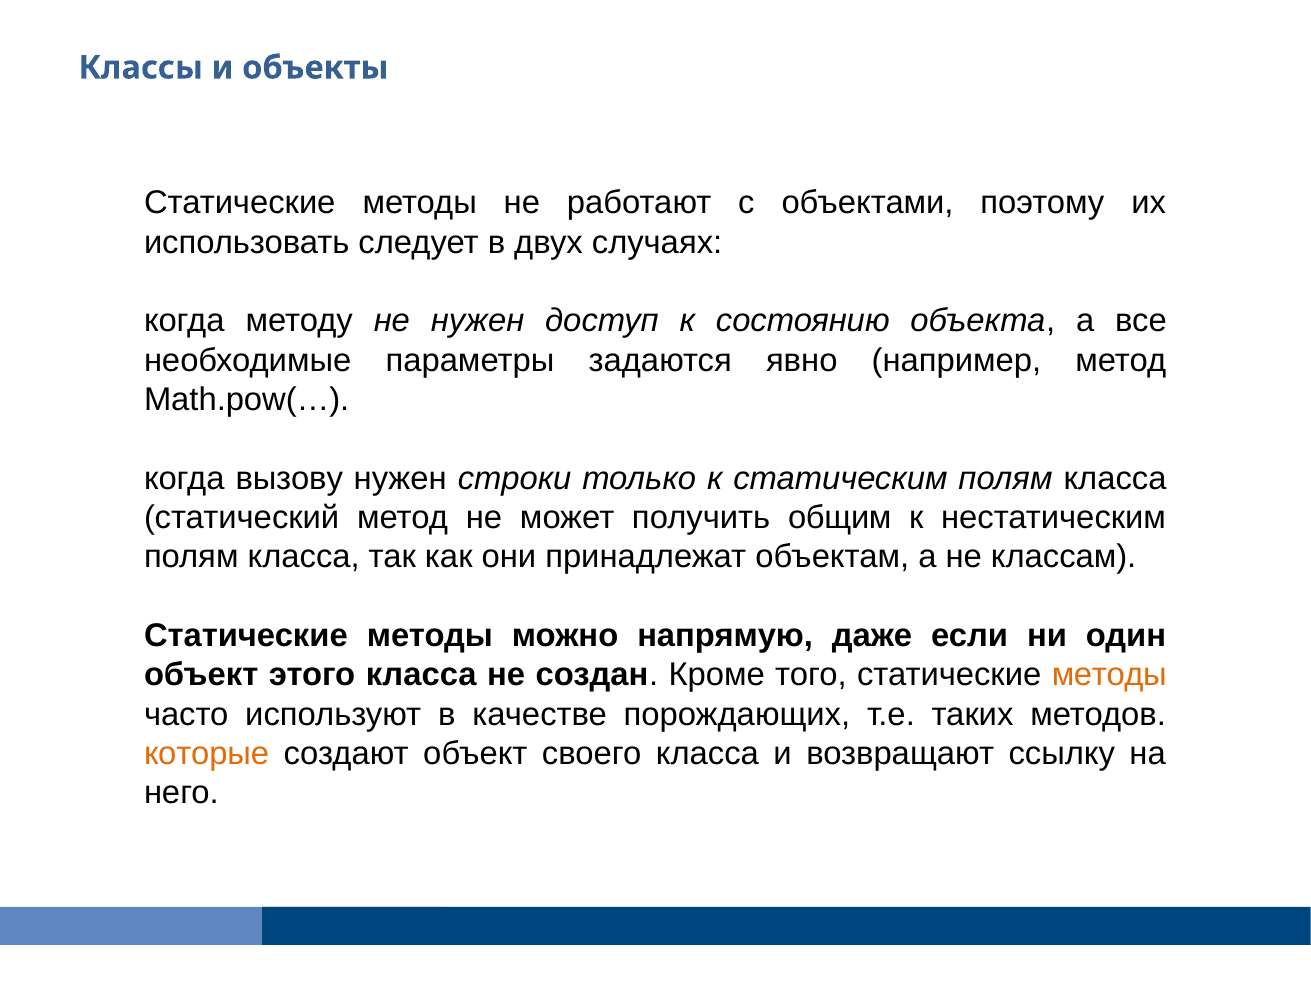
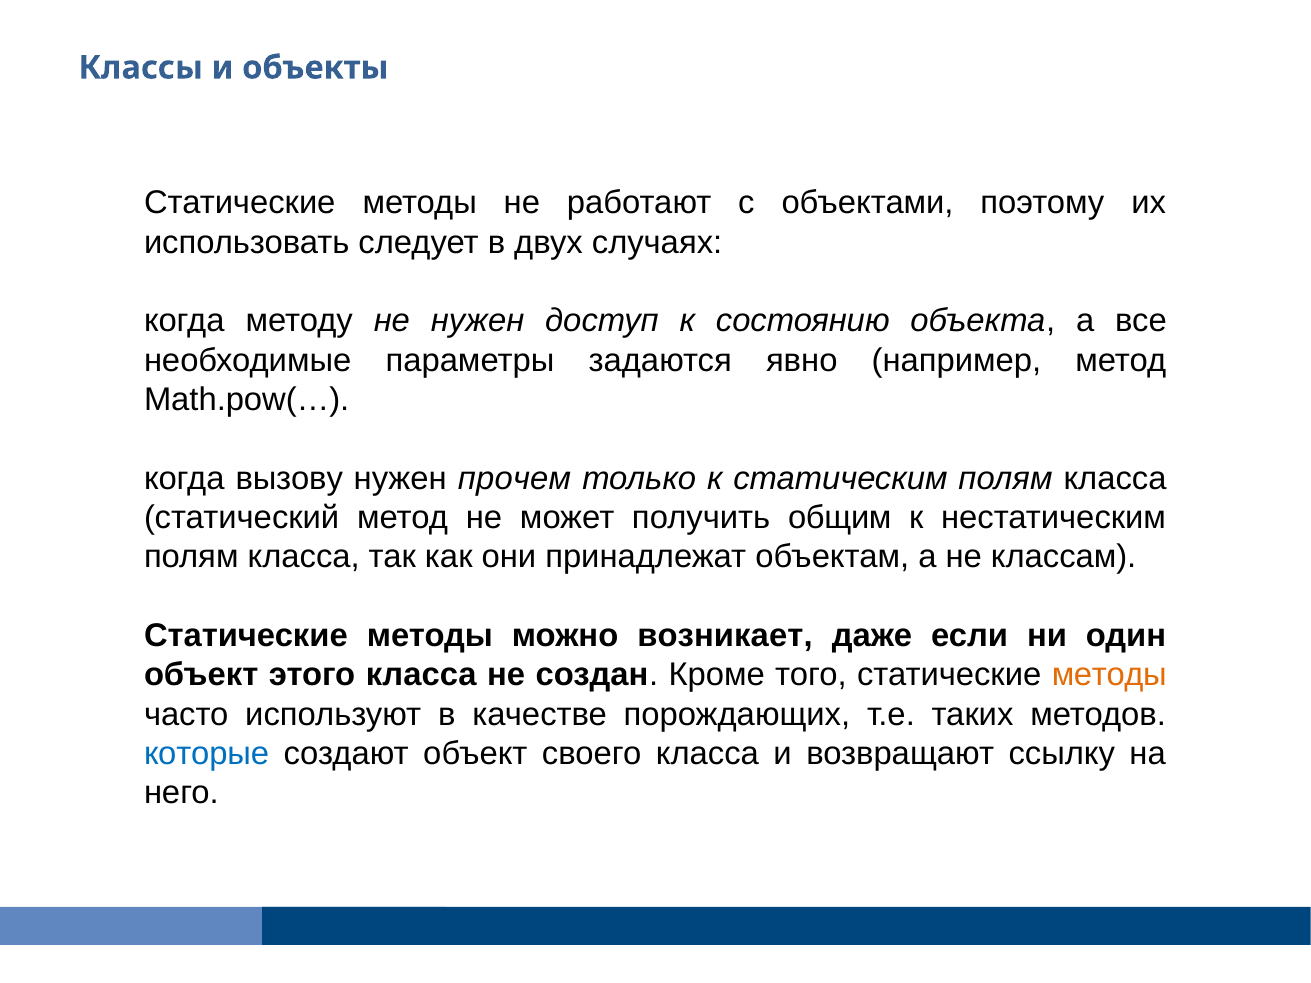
строки: строки -> прочем (515, 478)
напрямую: напрямую -> возникает (725, 636)
которые colour: orange -> blue (207, 754)
